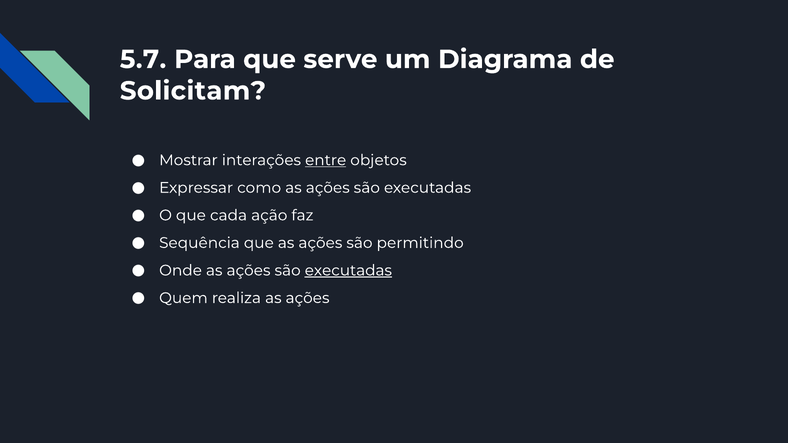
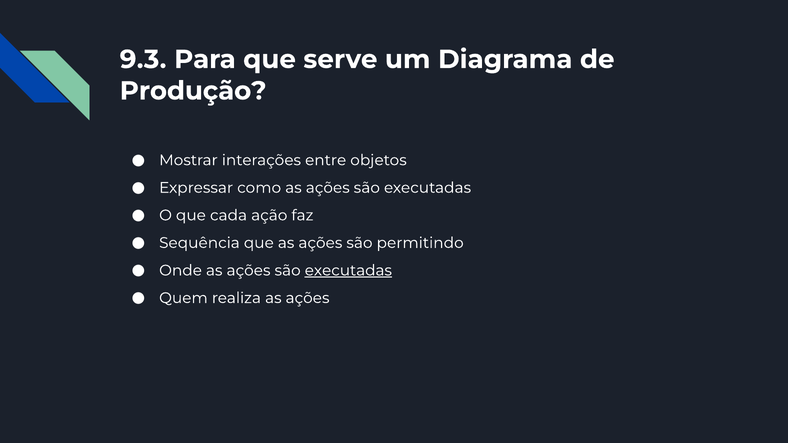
5.7: 5.7 -> 9.3 (143, 59)
Solicitam: Solicitam -> Produção (193, 91)
entre underline: present -> none (326, 160)
